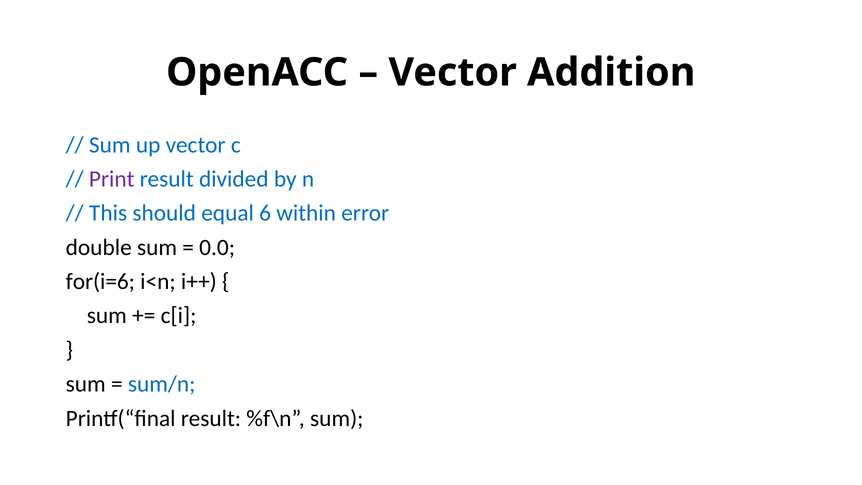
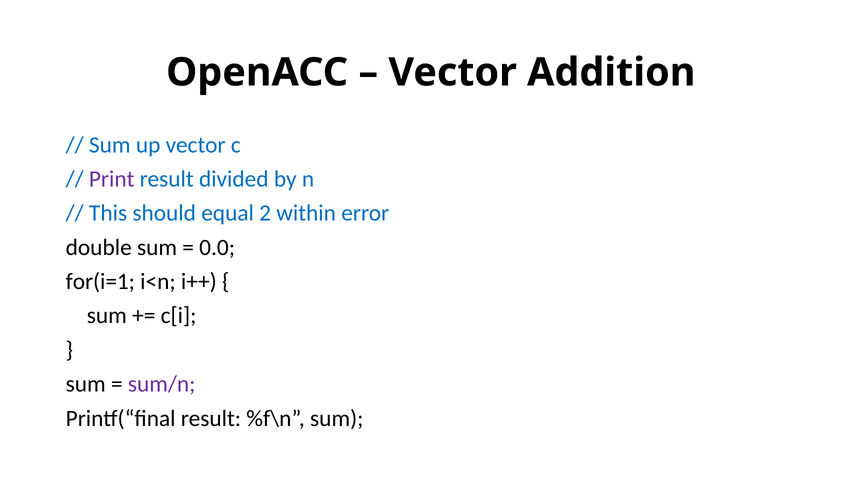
6: 6 -> 2 (265, 213)
for(i=6: for(i=6 -> for(i=1 (100, 281)
sum/n colour: blue -> purple (162, 384)
